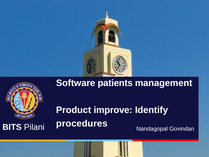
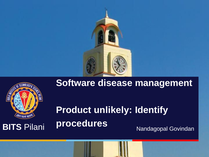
patients: patients -> disease (115, 83)
improve: improve -> unlikely (113, 110)
